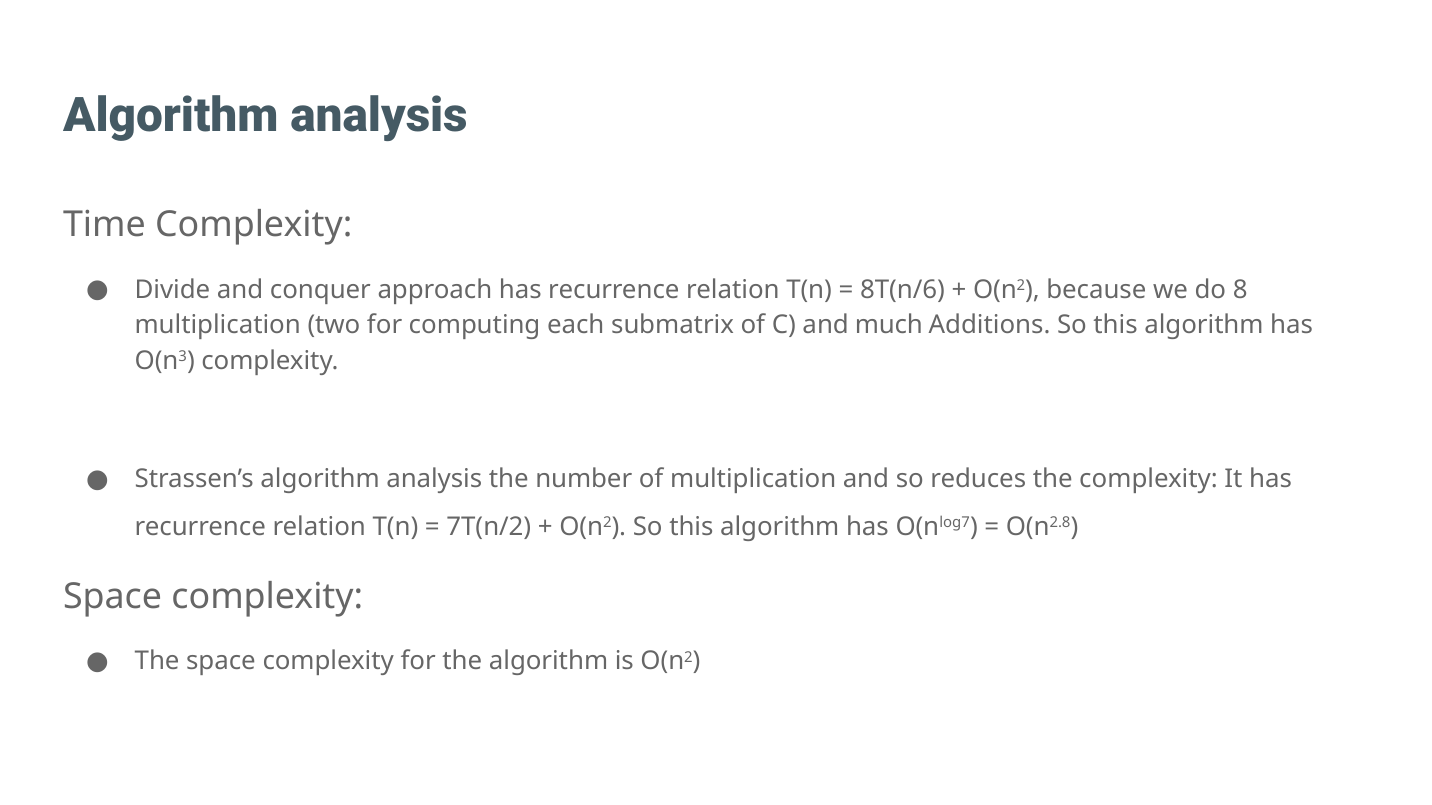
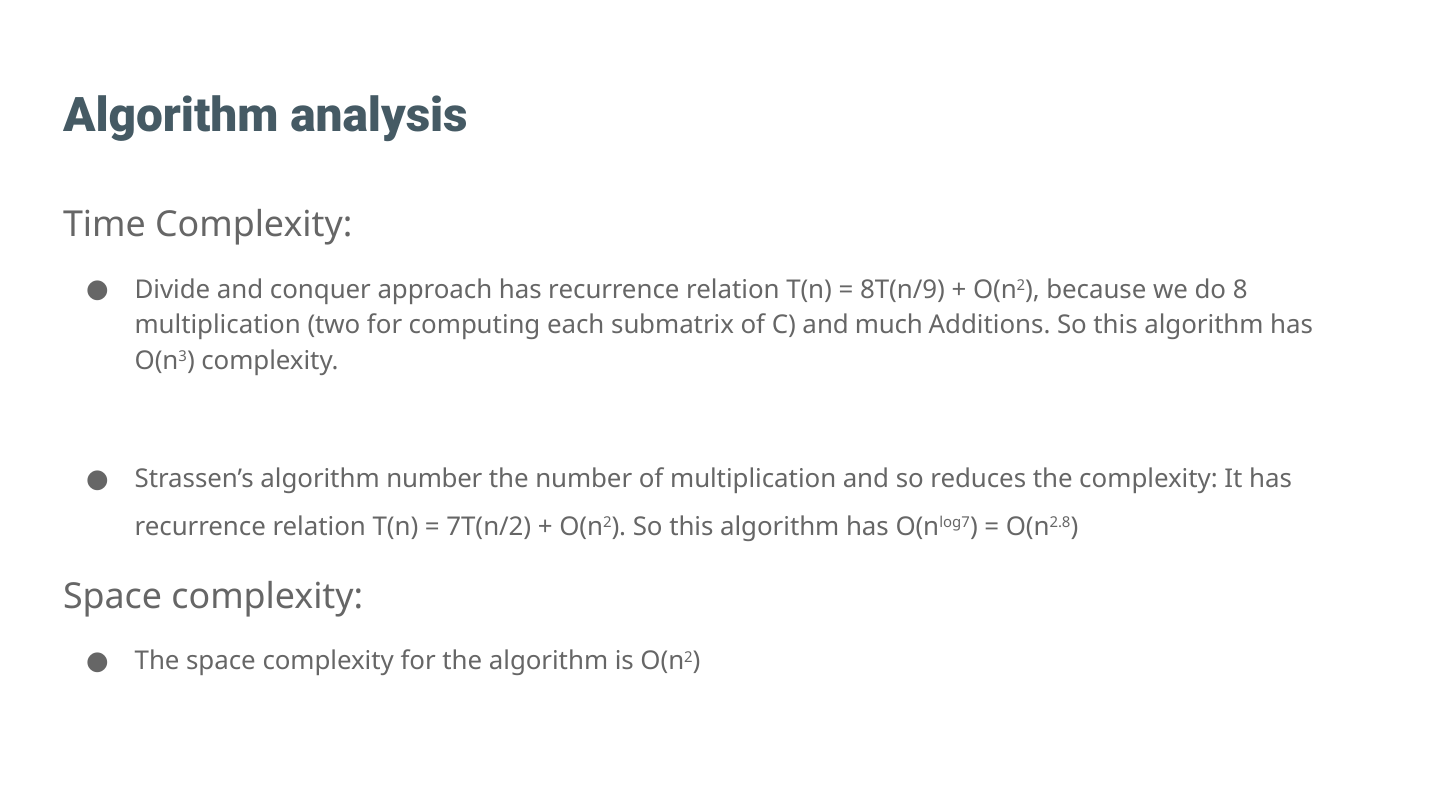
8T(n/6: 8T(n/6 -> 8T(n/9 (902, 290)
Strassen’s algorithm analysis: analysis -> number (434, 480)
